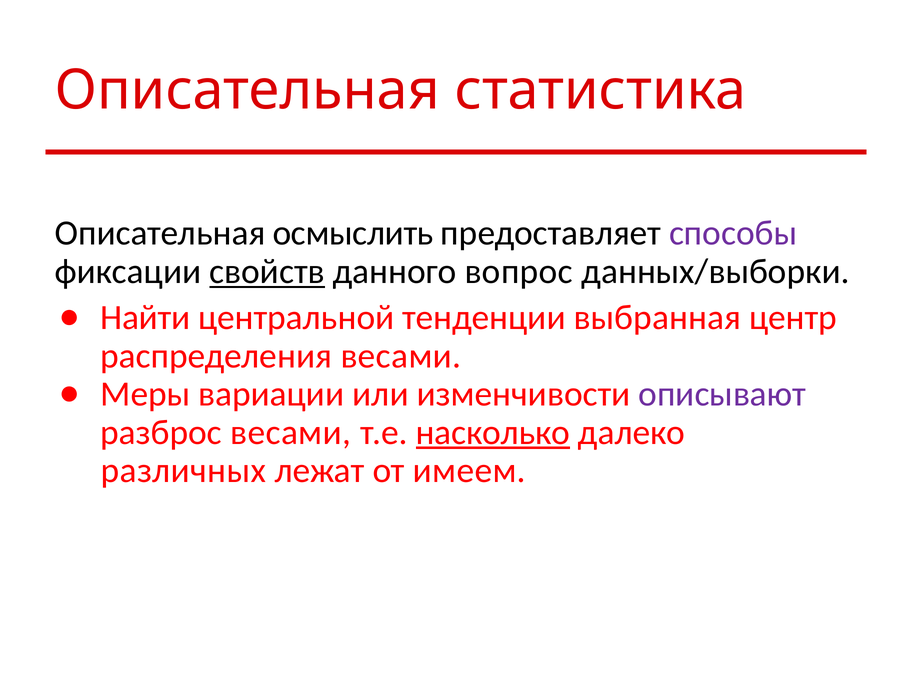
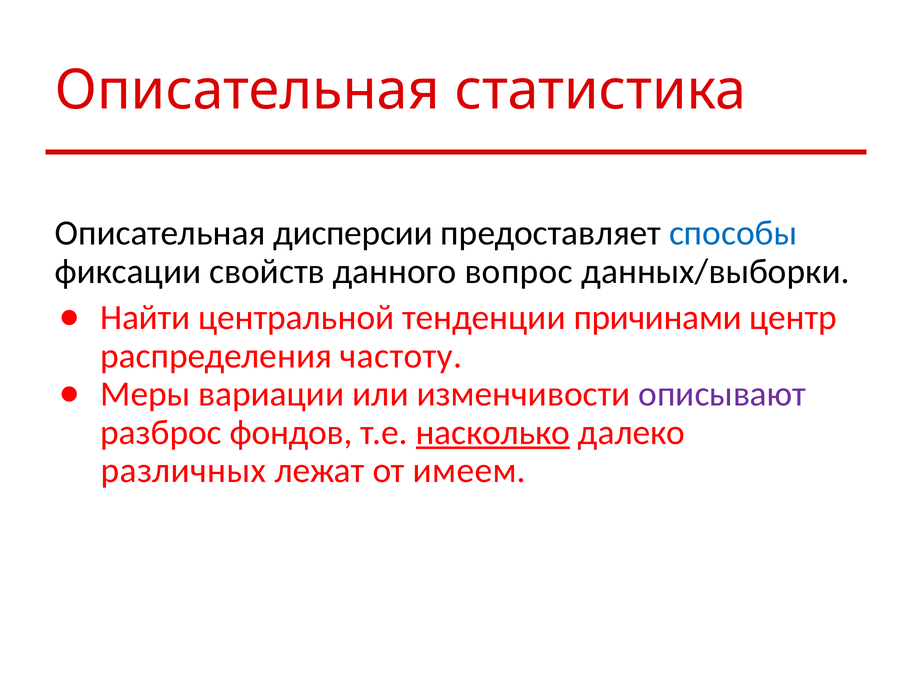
осмыслить: осмыслить -> дисперсии (353, 233)
способы colour: purple -> blue (733, 233)
свойств underline: present -> none (267, 272)
выбранная: выбранная -> причинами (658, 318)
распределения весами: весами -> частоту (401, 356)
разброс весами: весами -> фондов (291, 432)
